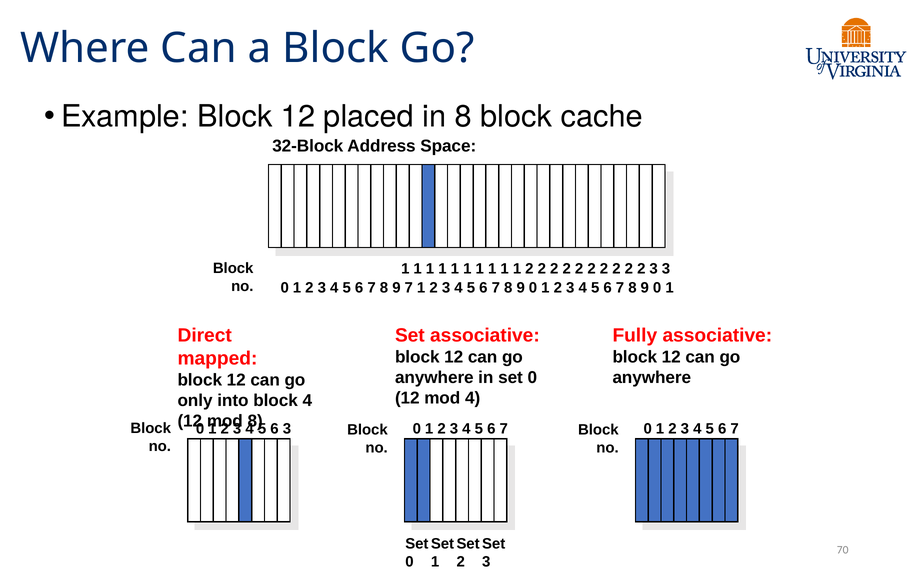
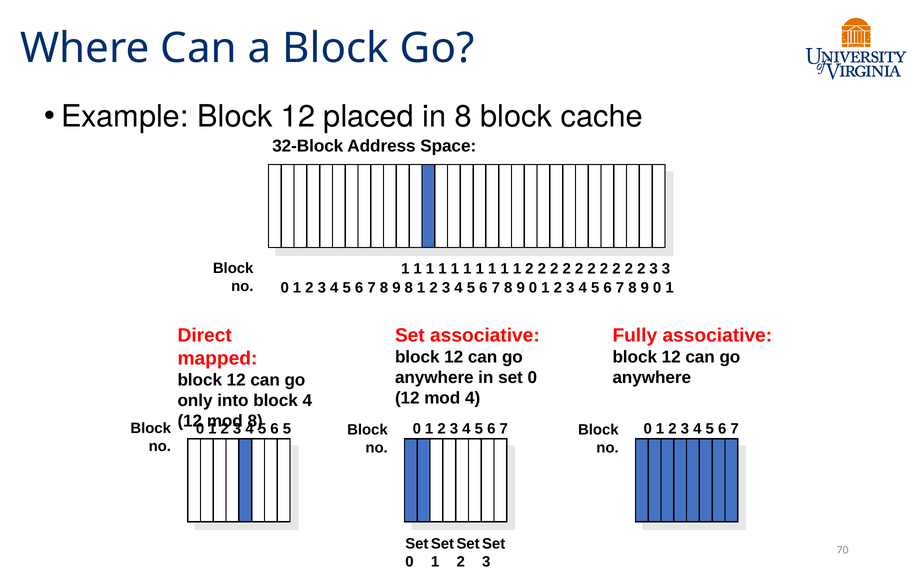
9 7: 7 -> 8 (409, 288)
6 3: 3 -> 5 (287, 428)
